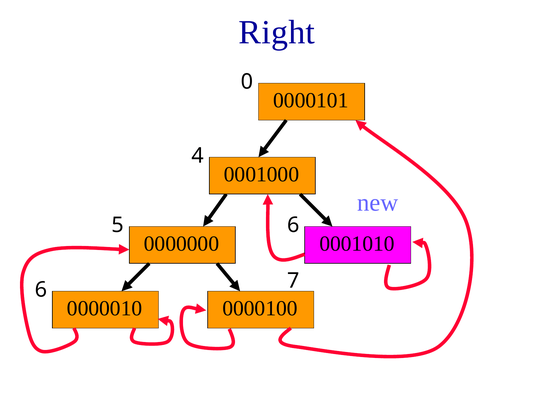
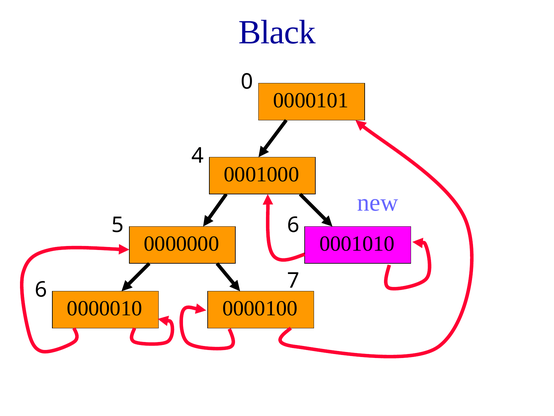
Right: Right -> Black (277, 32)
